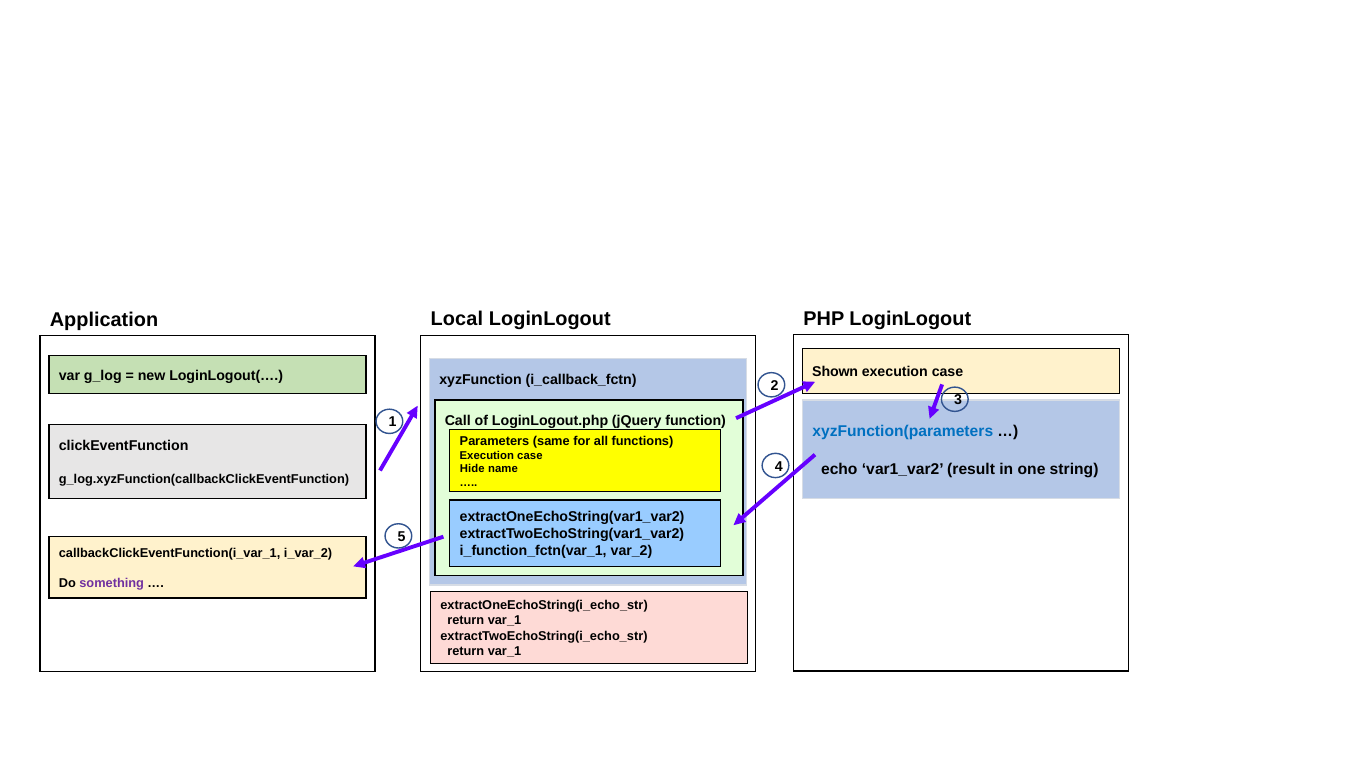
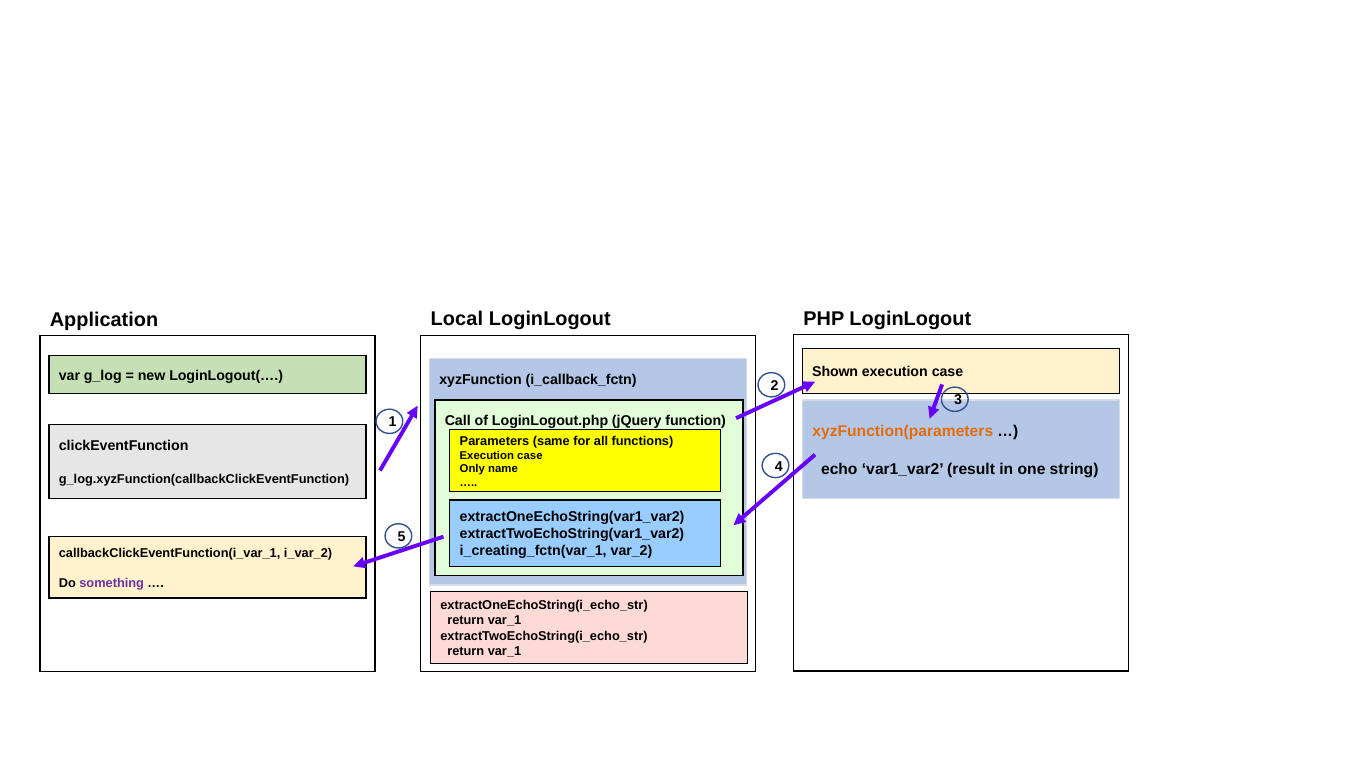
xyzFunction(parameters colour: blue -> orange (903, 432)
Hide: Hide -> Only (472, 469)
i_function_fctn(var_1: i_function_fctn(var_1 -> i_creating_fctn(var_1 (533, 552)
